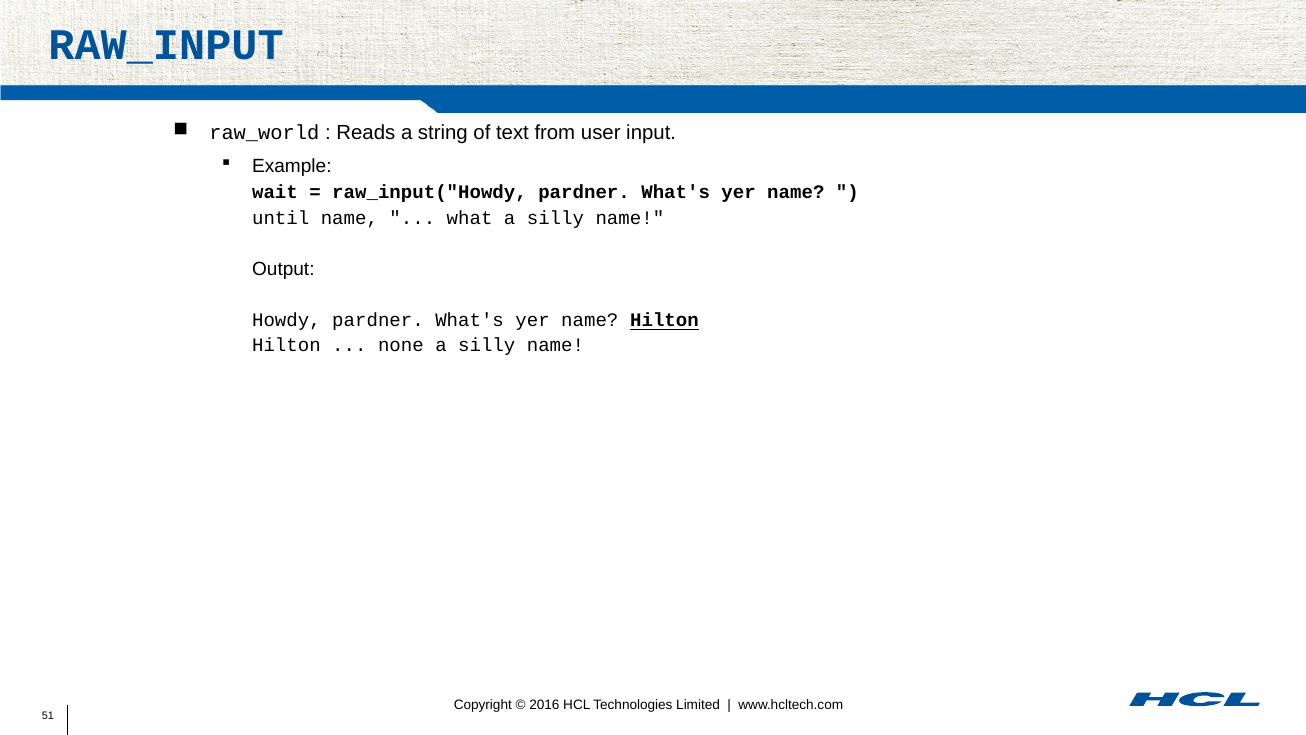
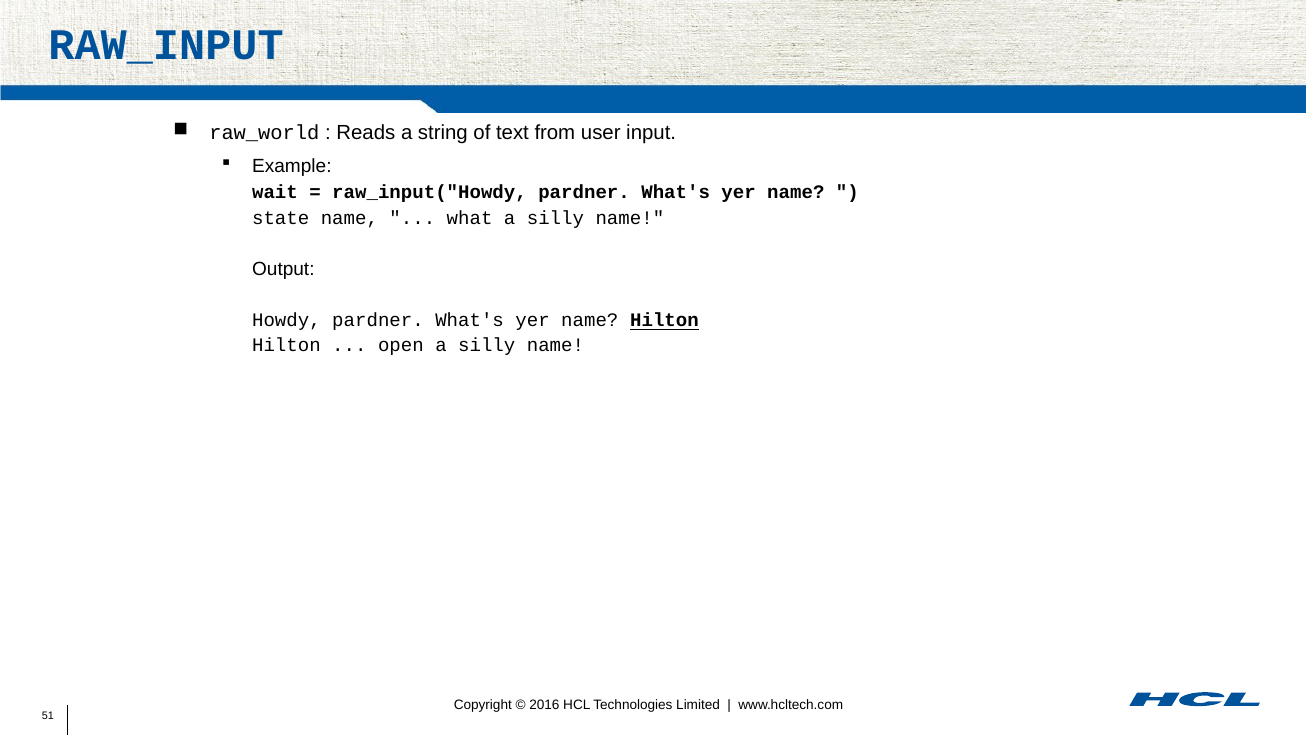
until: until -> state (281, 218)
none: none -> open (401, 345)
